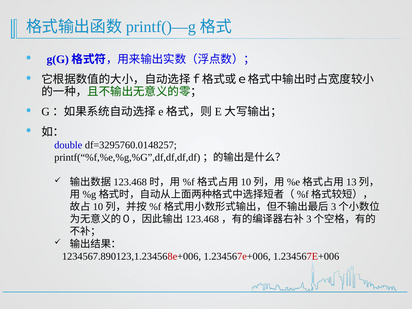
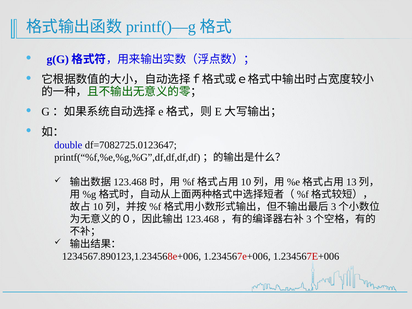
df=3295760.0148257: df=3295760.0148257 -> df=7082725.0123647 (131, 145)
